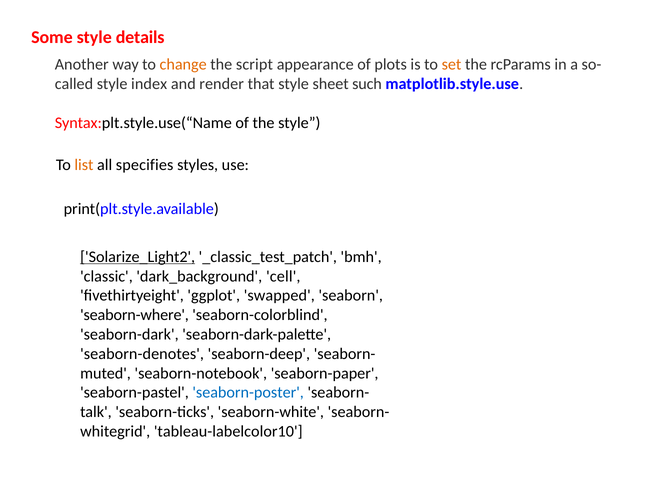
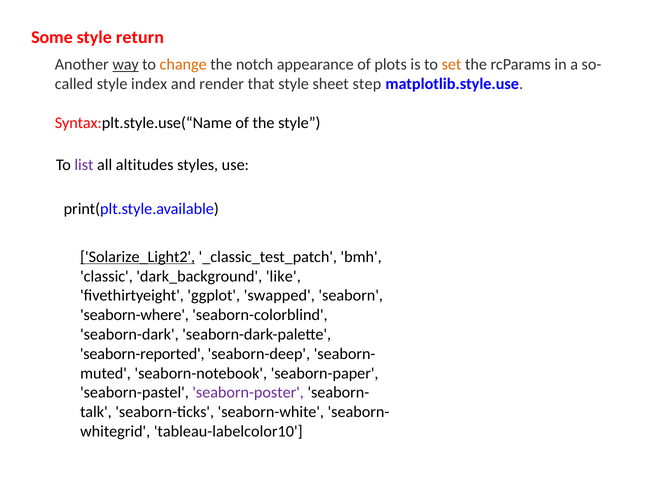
details: details -> return (140, 37)
way underline: none -> present (126, 65)
script: script -> notch (255, 65)
such: such -> step (367, 84)
list colour: orange -> purple (84, 165)
specifies: specifies -> altitudes (145, 165)
cell: cell -> like (283, 276)
seaborn-denotes: seaborn-denotes -> seaborn-reported (142, 354)
seaborn-poster colour: blue -> purple (248, 393)
